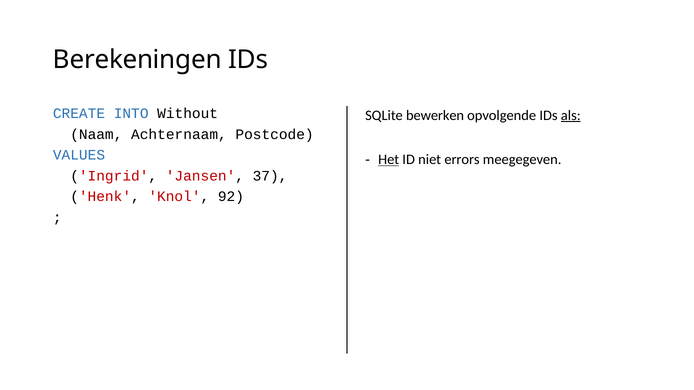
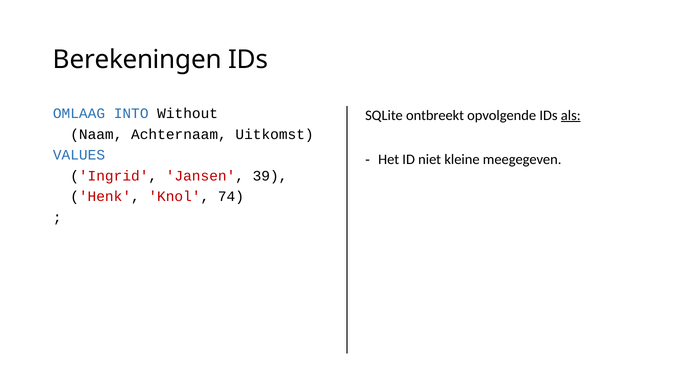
CREATE: CREATE -> OMLAAG (79, 114)
bewerken: bewerken -> ontbreekt (435, 116)
Postcode: Postcode -> Uitkomst (275, 135)
Het underline: present -> none (389, 160)
errors: errors -> kleine (462, 160)
37: 37 -> 39 (270, 176)
92: 92 -> 74 (231, 197)
